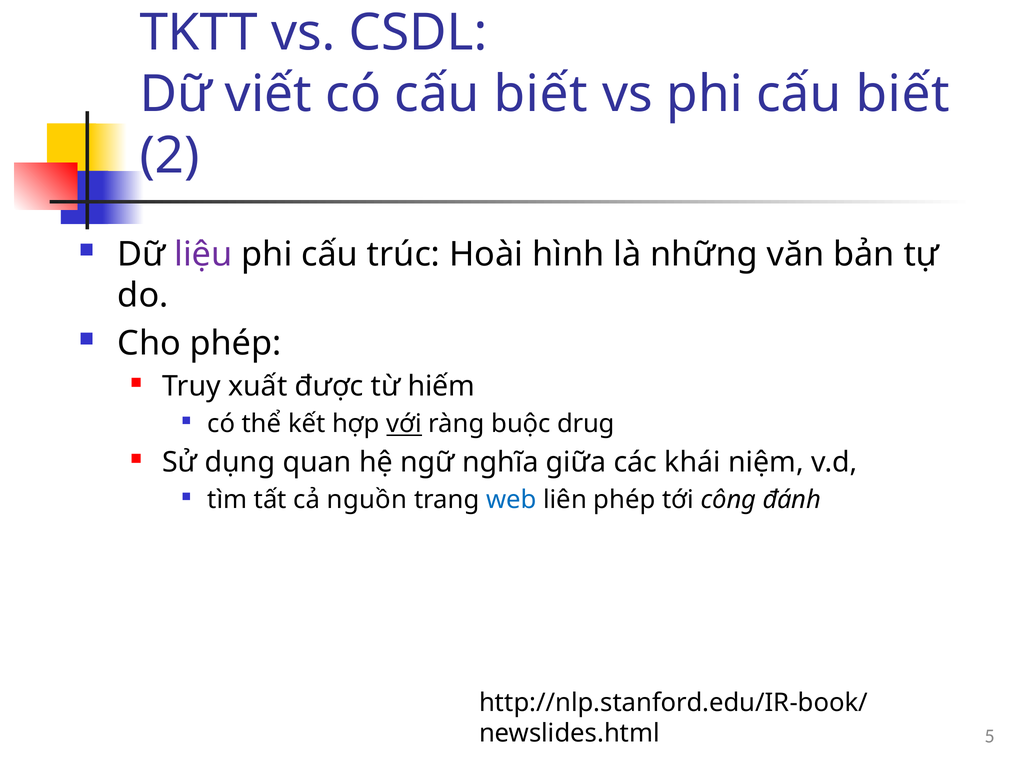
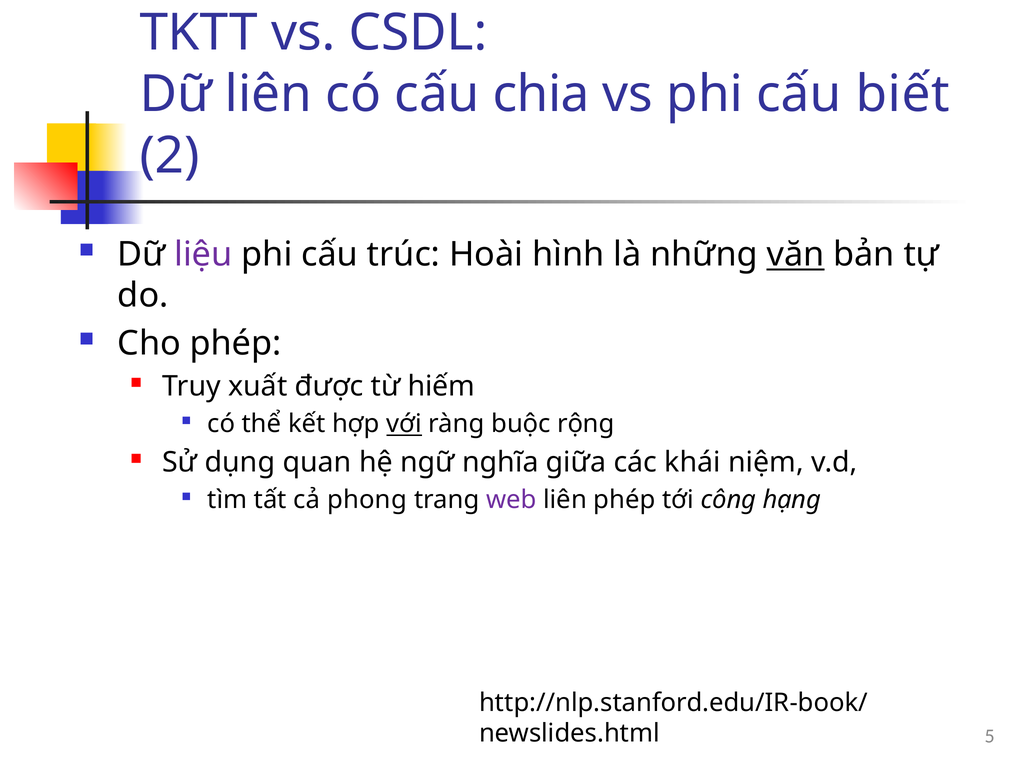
Dữ viết: viết -> liên (269, 94)
có cấu biết: biết -> chia (541, 94)
văn underline: none -> present (796, 255)
drug: drug -> rộng (586, 424)
nguồn: nguồn -> phong (367, 500)
web colour: blue -> purple (511, 500)
đánh: đánh -> hạng (792, 500)
